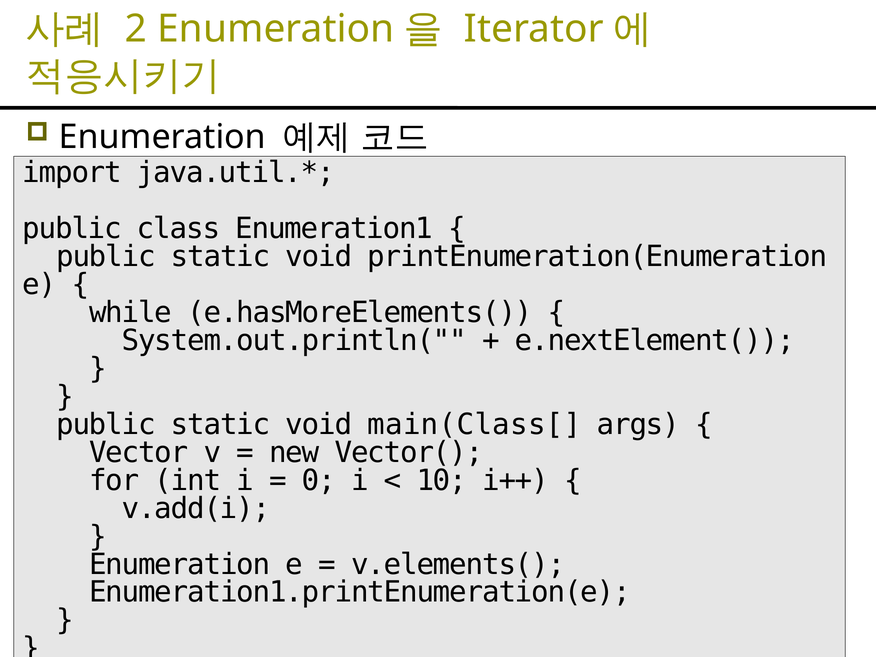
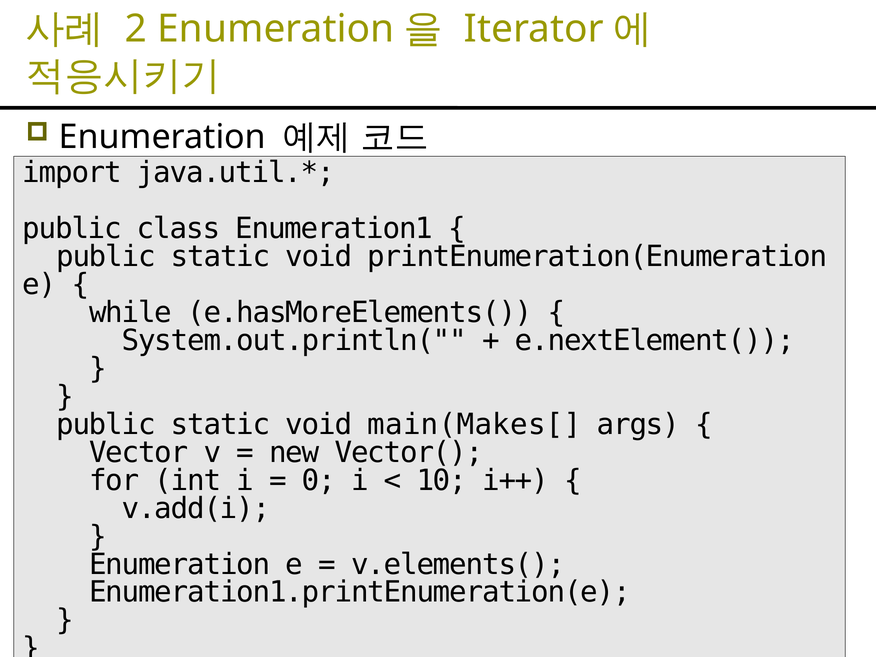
main(Class[: main(Class[ -> main(Makes[ (474, 425)
